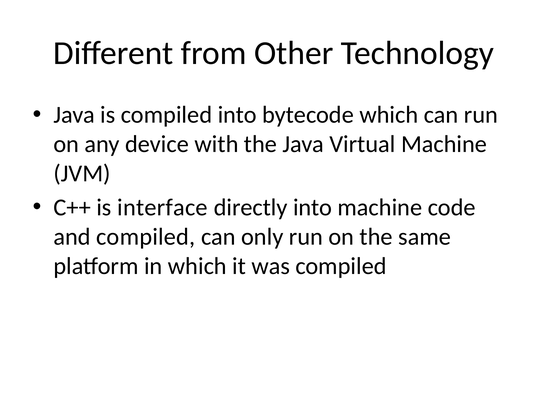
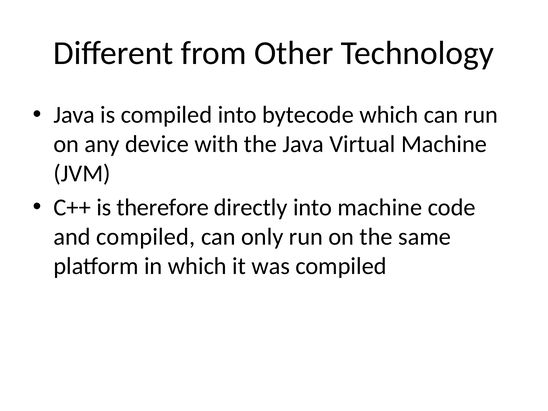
interface: interface -> therefore (163, 208)
